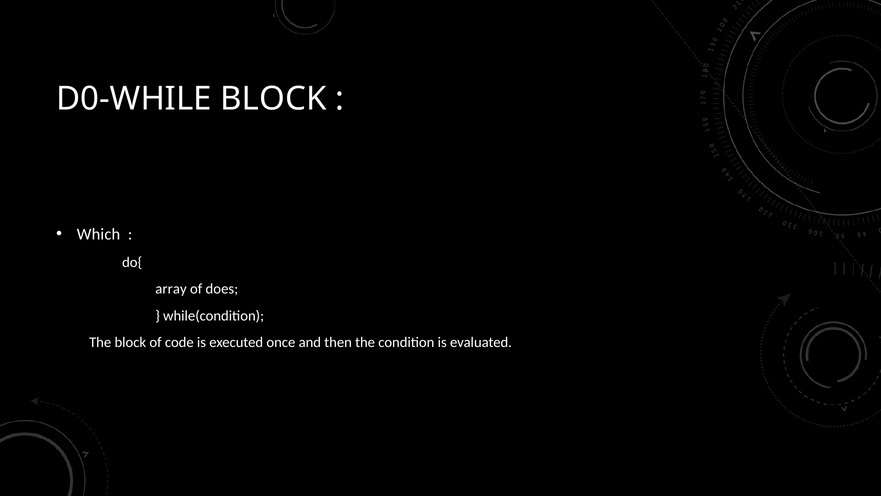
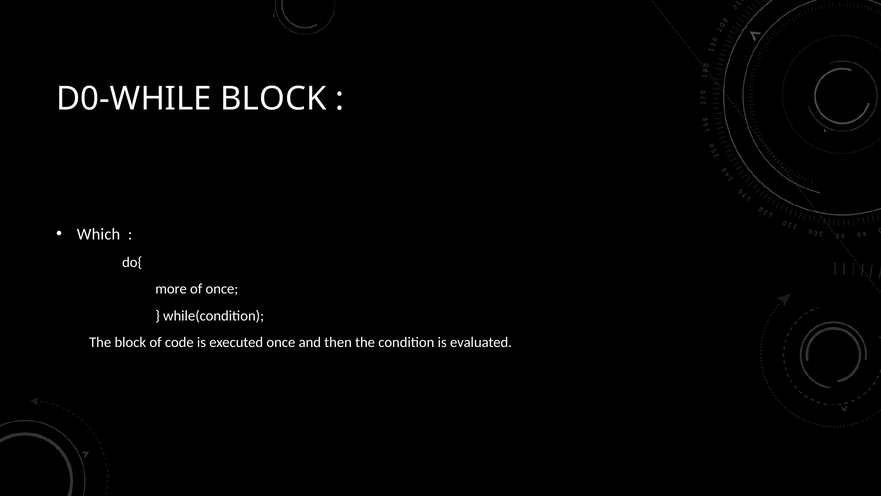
array: array -> more (171, 289)
of does: does -> once (222, 289)
